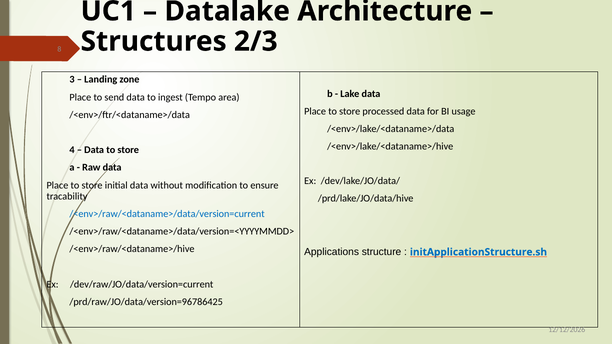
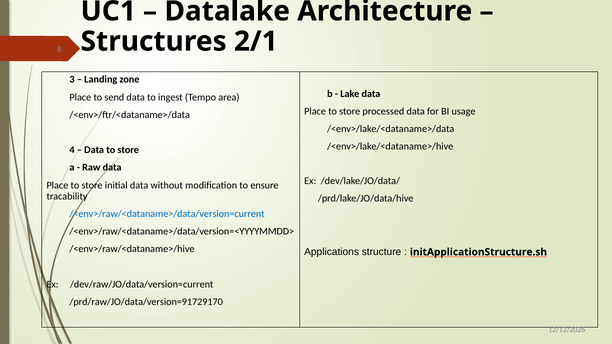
2/3: 2/3 -> 2/1 (256, 41)
initApplicationStructure.sh colour: blue -> black (478, 252)
/prd/raw/JO/data/version=96786425: /prd/raw/JO/data/version=96786425 -> /prd/raw/JO/data/version=91729170 (146, 302)
